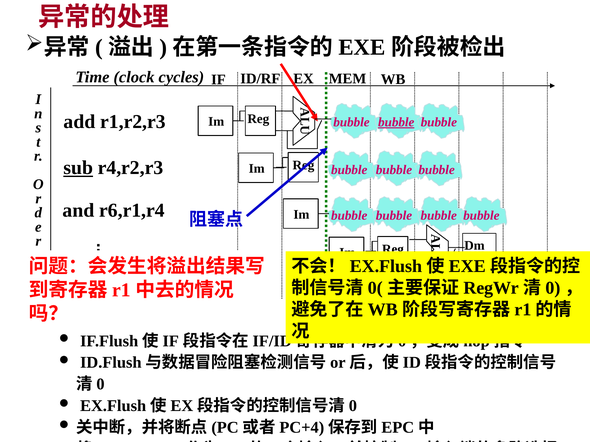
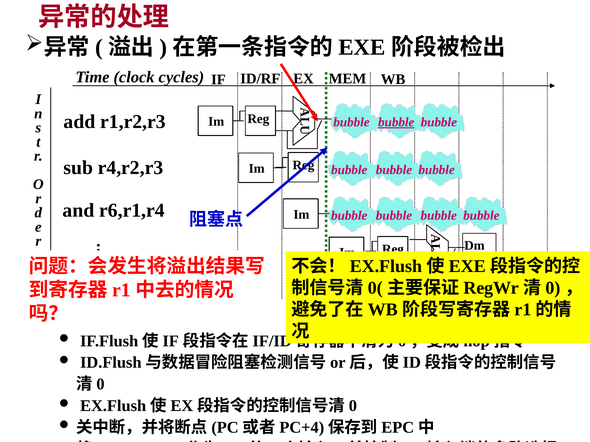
sub underline: present -> none (78, 168)
